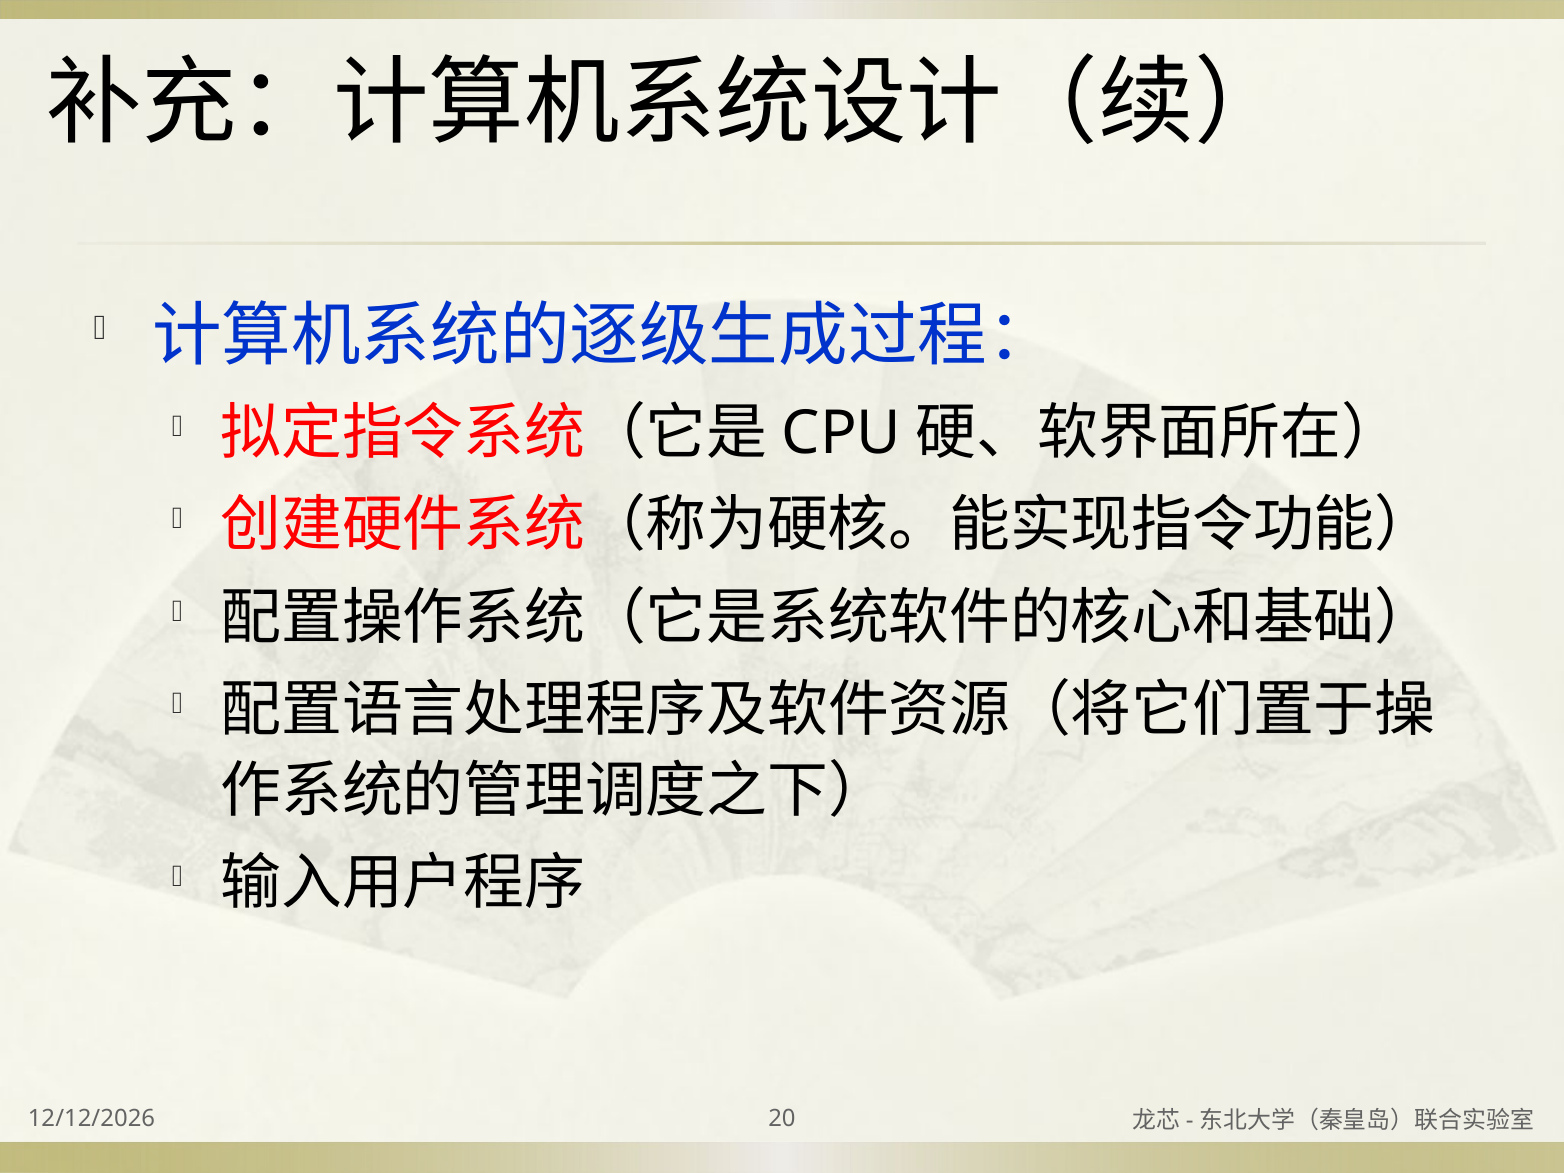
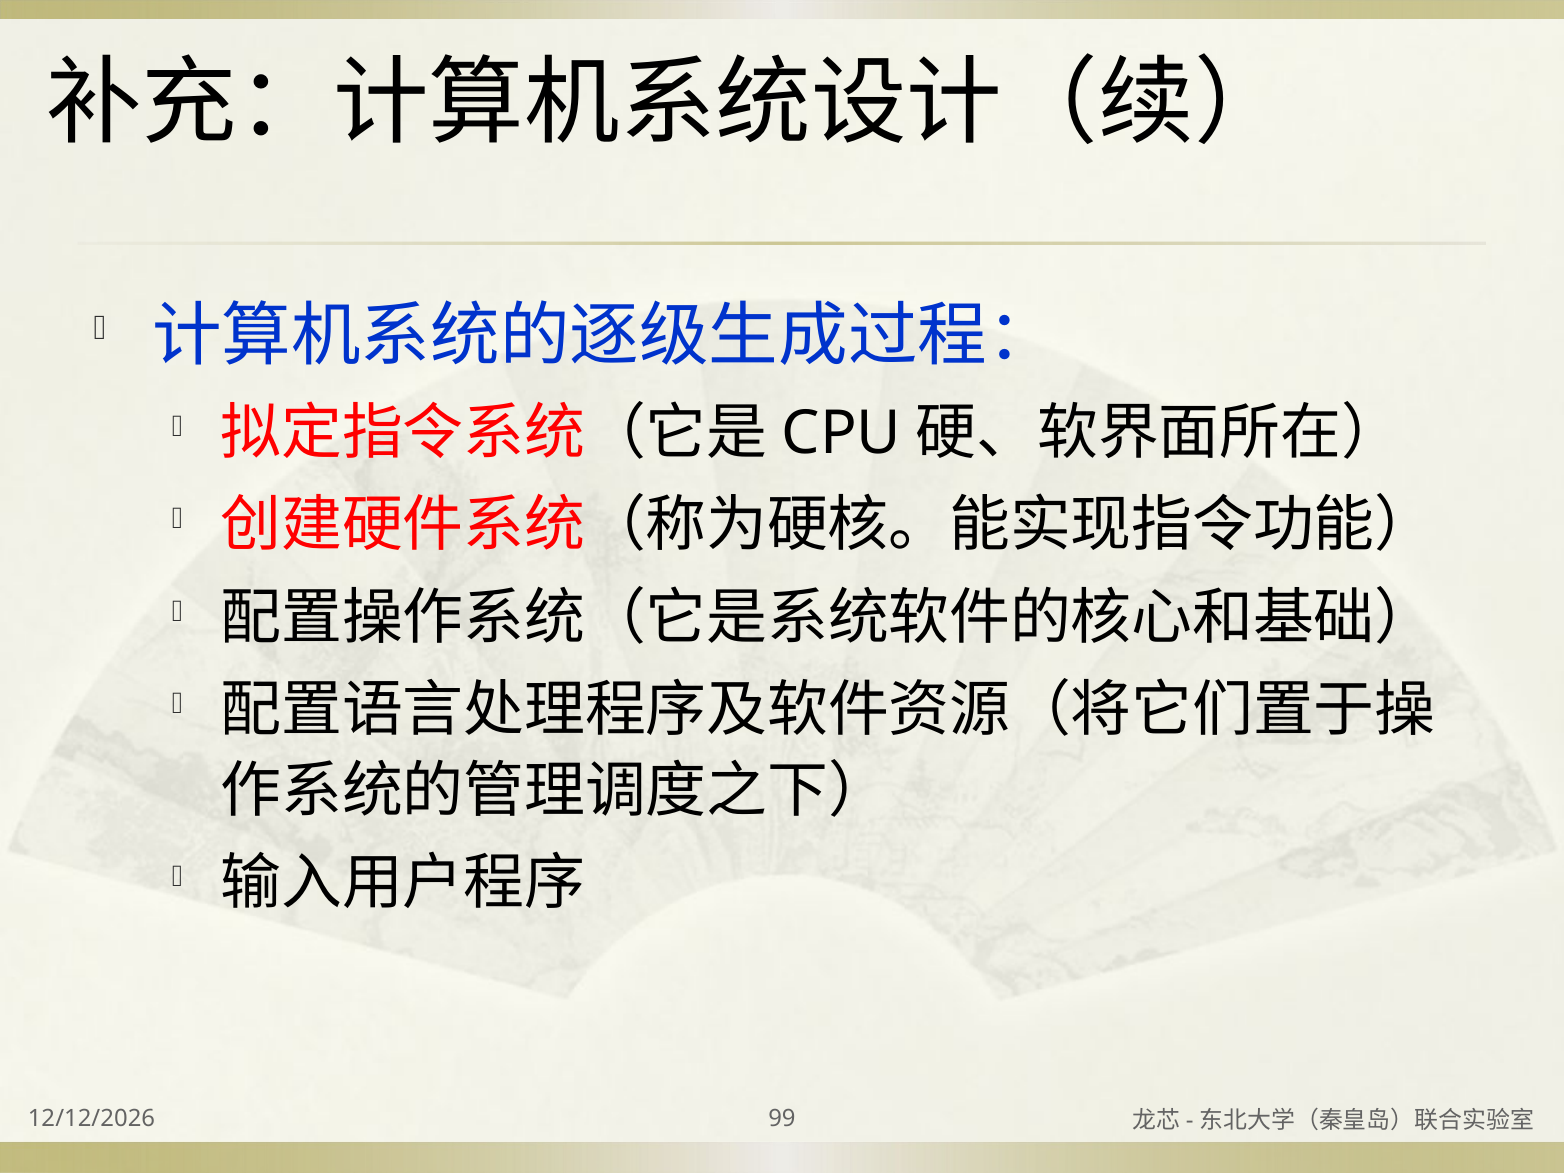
20: 20 -> 99 (782, 1119)
